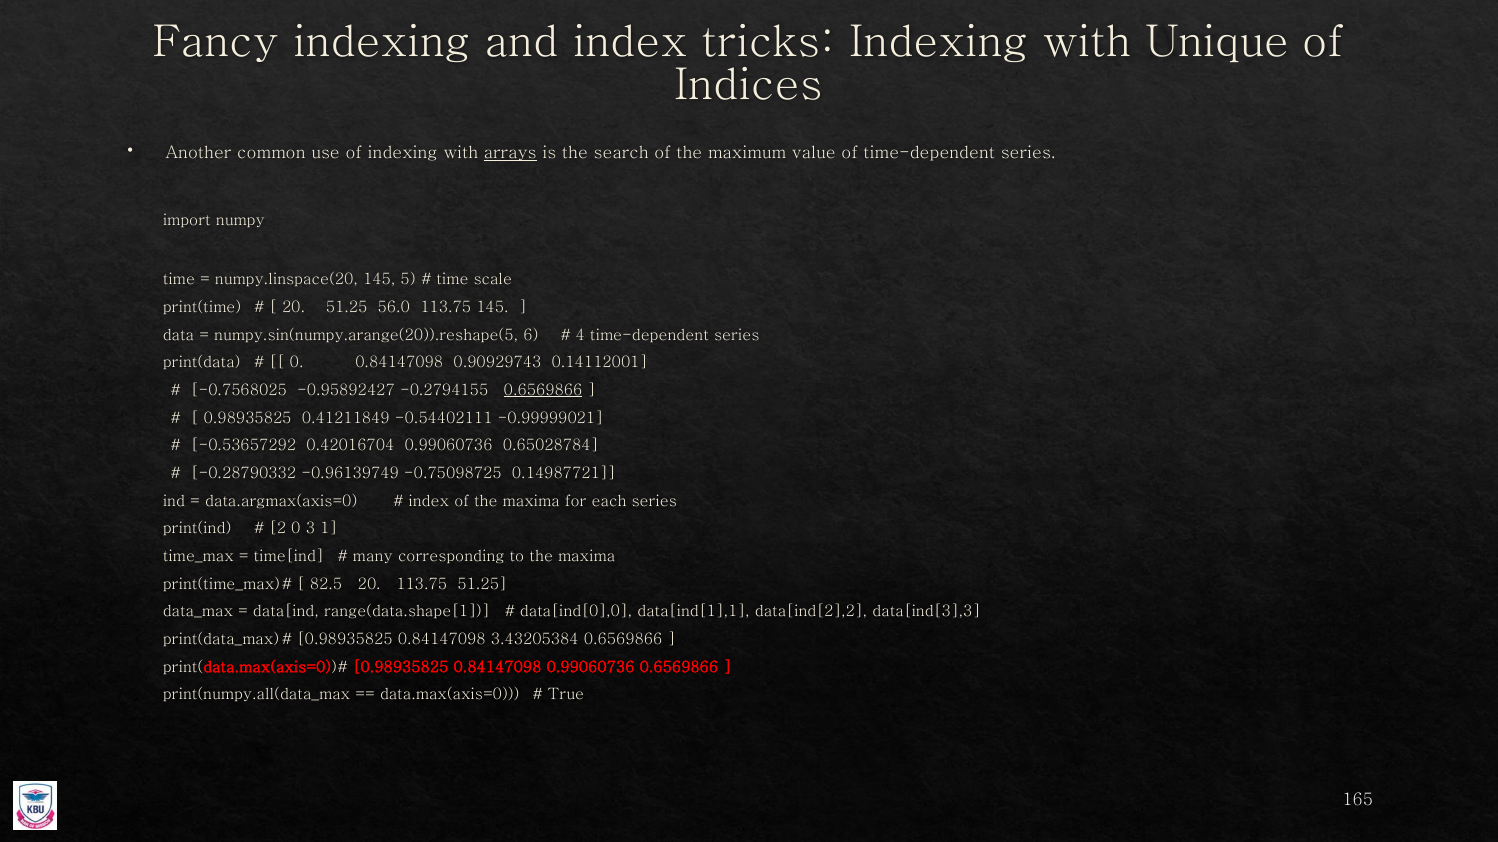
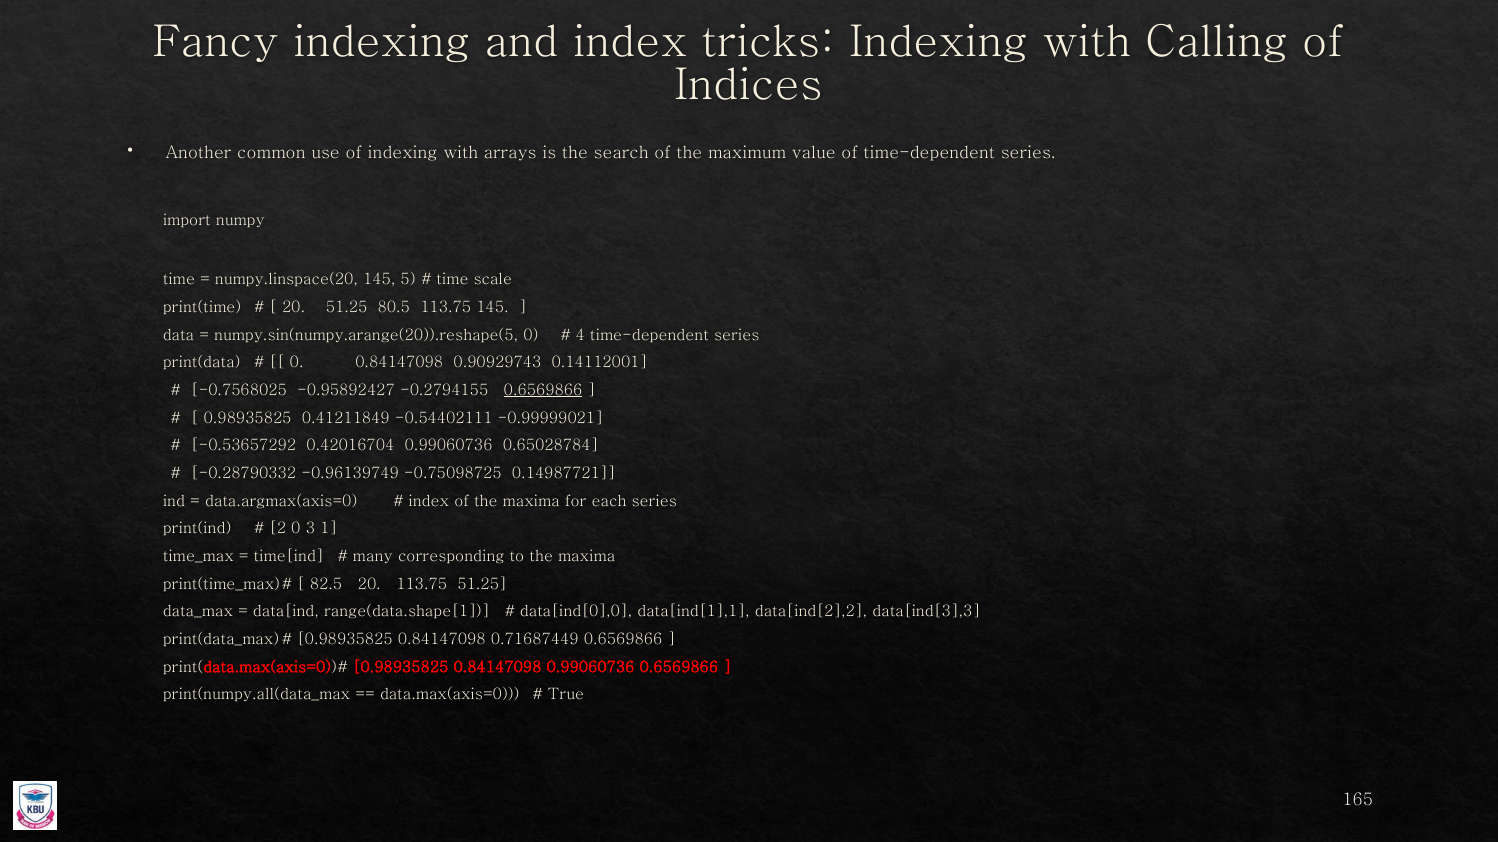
Unique: Unique -> Calling (1217, 42)
arrays underline: present -> none (510, 153)
56.0: 56.0 -> 80.5 (394, 307)
numpy.sin(numpy.arange(20)).reshape(5 6: 6 -> 0 (531, 335)
3.43205384: 3.43205384 -> 0.71687449 (535, 640)
